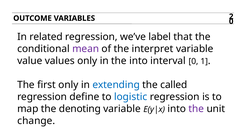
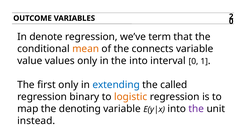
related: related -> denote (46, 37)
label: label -> term (160, 37)
mean colour: purple -> orange (86, 49)
interpret: interpret -> connects (153, 49)
define: define -> binary (84, 97)
logistic colour: blue -> orange (131, 97)
change: change -> instead (36, 121)
